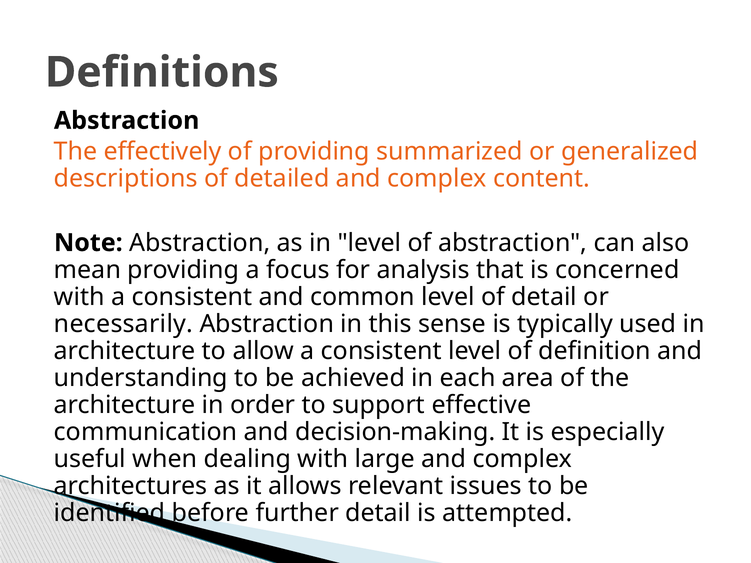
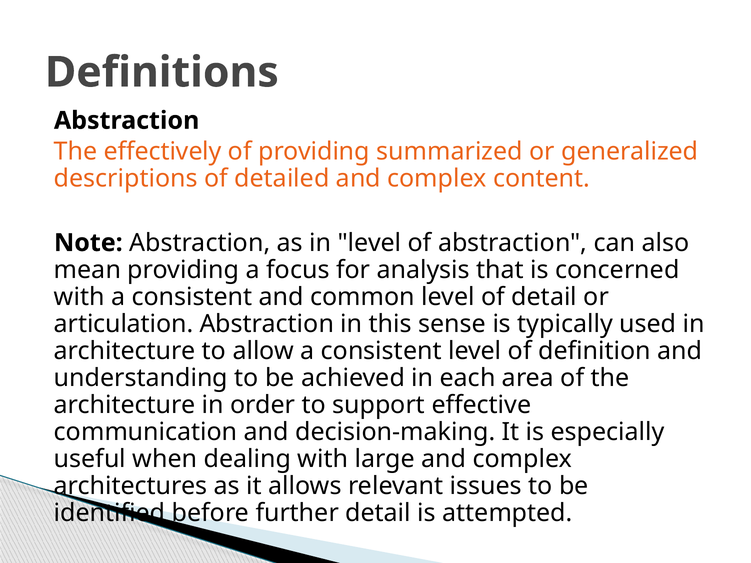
necessarily: necessarily -> articulation (124, 324)
